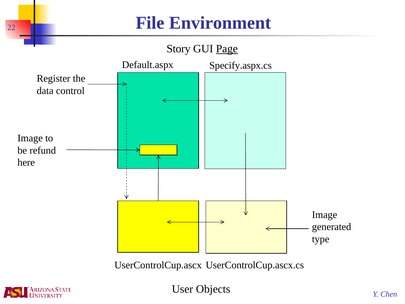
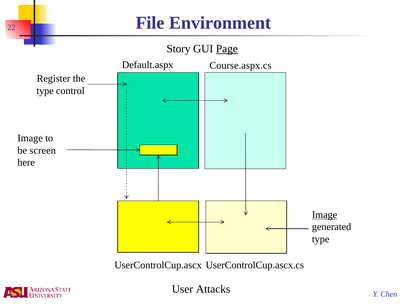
Specify.aspx.cs: Specify.aspx.cs -> Course.aspx.cs (240, 65)
data: data -> type (45, 91)
refund: refund -> screen (43, 150)
Image underline: none -> present (325, 215)
Objects: Objects -> Attacks (213, 289)
